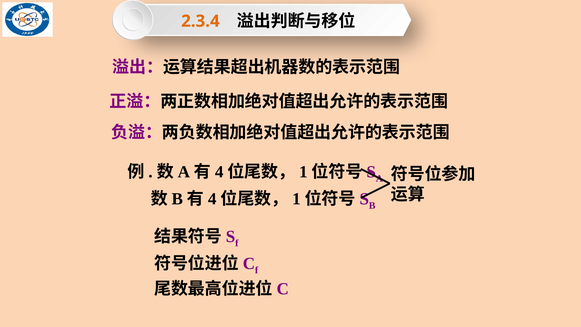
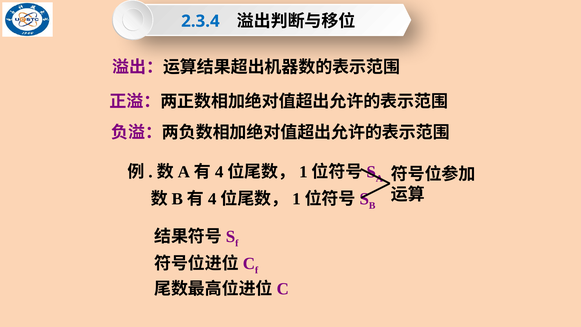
2.3.4 colour: orange -> blue (200, 21)
